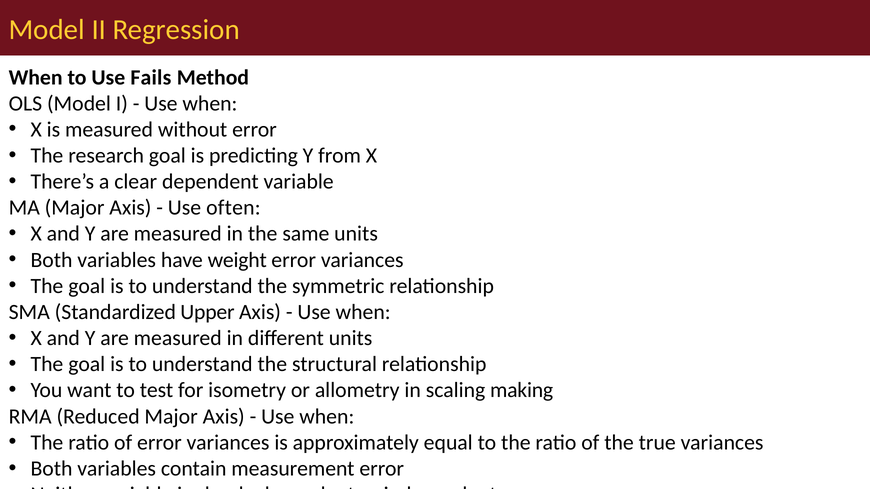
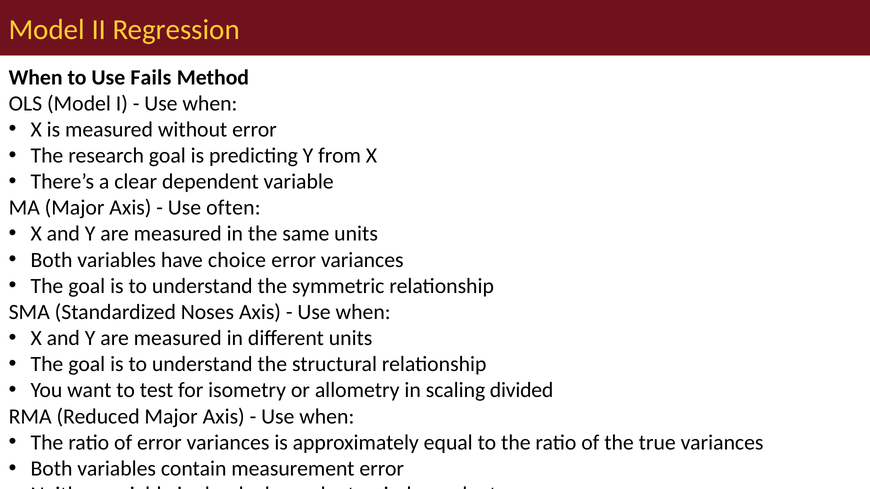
weight: weight -> choice (237, 260)
Upper: Upper -> Noses (207, 312)
making: making -> divided (522, 391)
